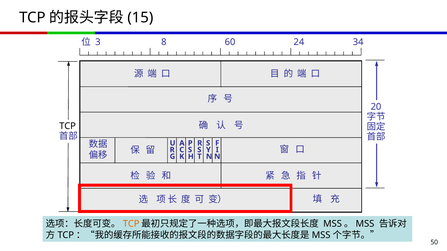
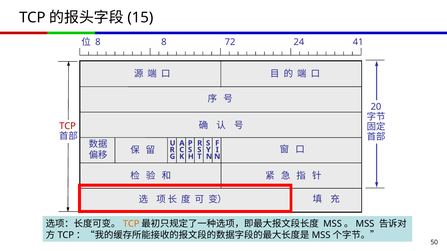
3: 3 -> 8 (98, 42)
60: 60 -> 72 (230, 42)
34: 34 -> 41 (358, 42)
TCP colour: black -> red (68, 126)
